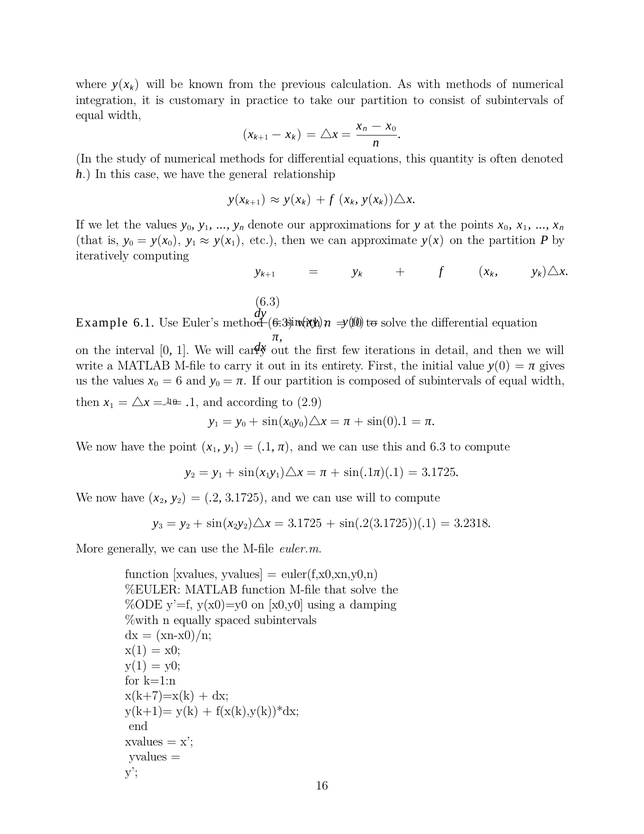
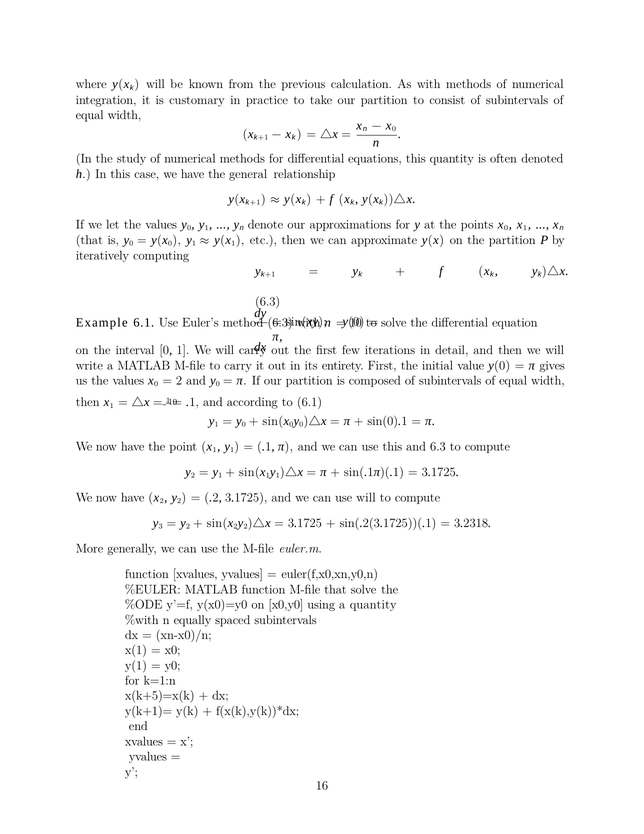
6: 6 -> 2 (179, 380)
to 2.9: 2.9 -> 6.1 (309, 402)
a damping: damping -> quantity (373, 604)
x(k+7)=x(k: x(k+7)=x(k -> x(k+5)=x(k (160, 695)
